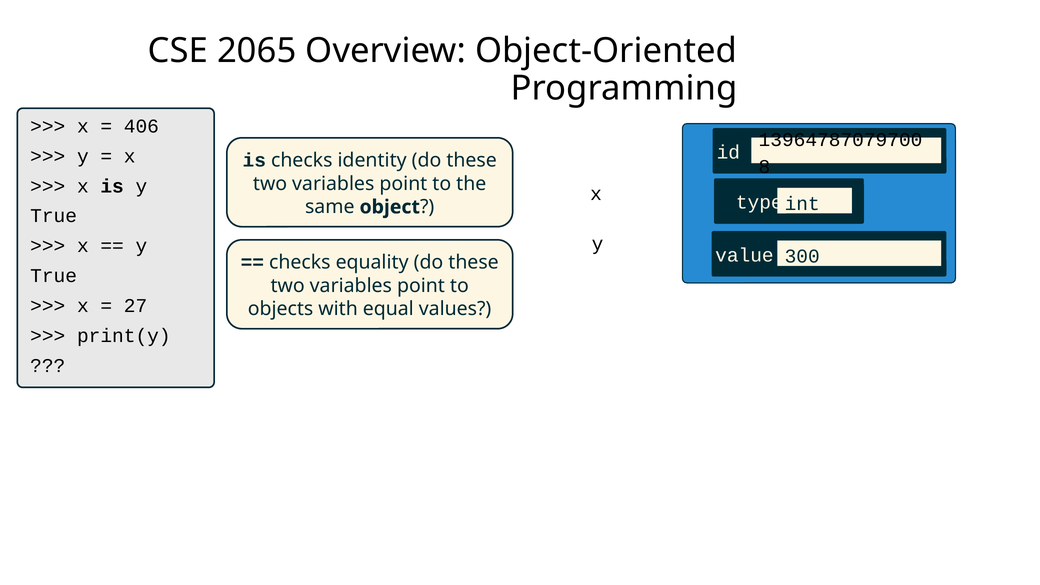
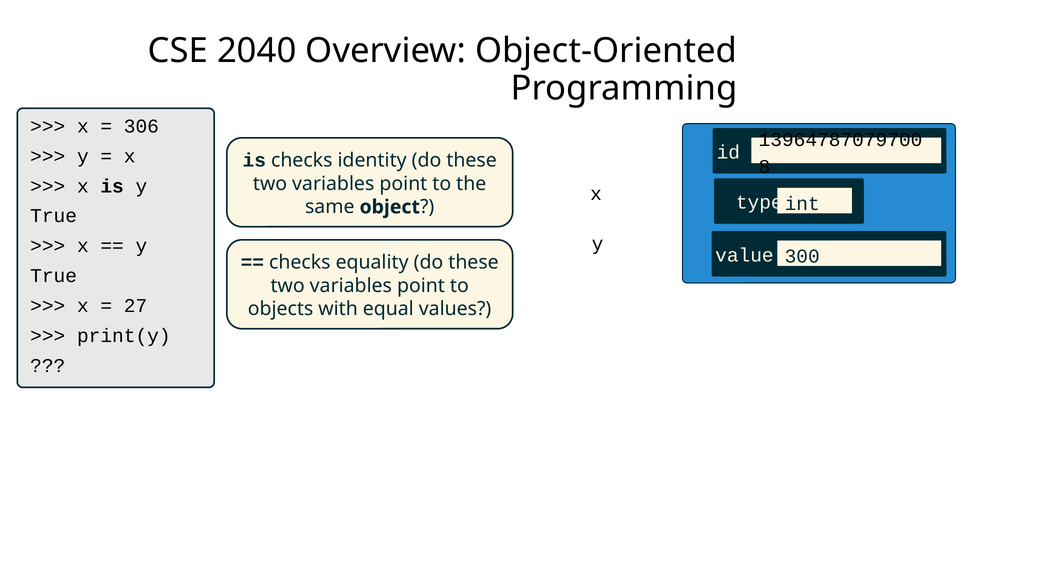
2065: 2065 -> 2040 (257, 51)
406: 406 -> 306 (141, 126)
